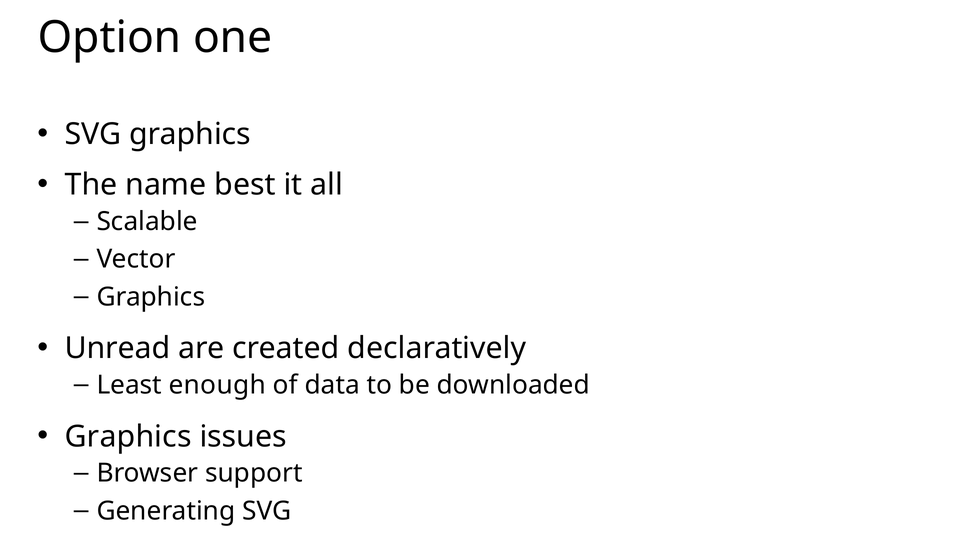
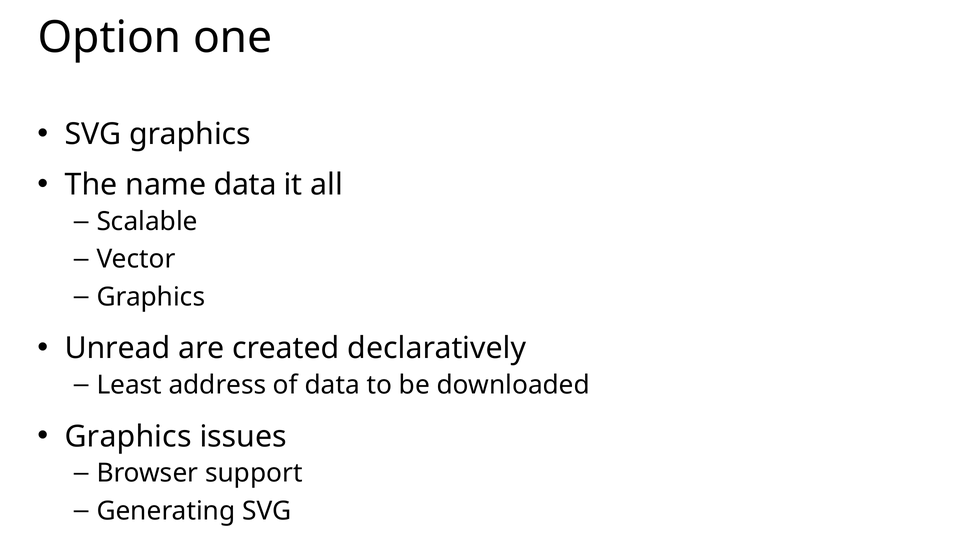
name best: best -> data (245, 185)
enough: enough -> address (217, 385)
